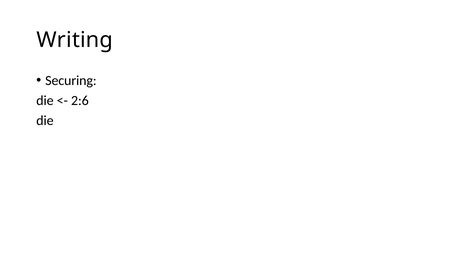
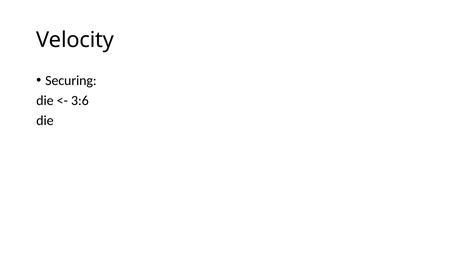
Writing: Writing -> Velocity (75, 40)
2:6: 2:6 -> 3:6 (80, 100)
